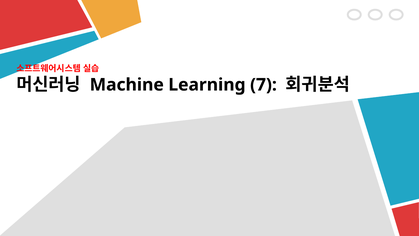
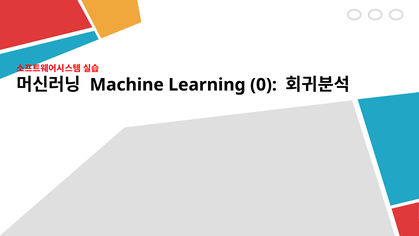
7: 7 -> 0 (263, 85)
